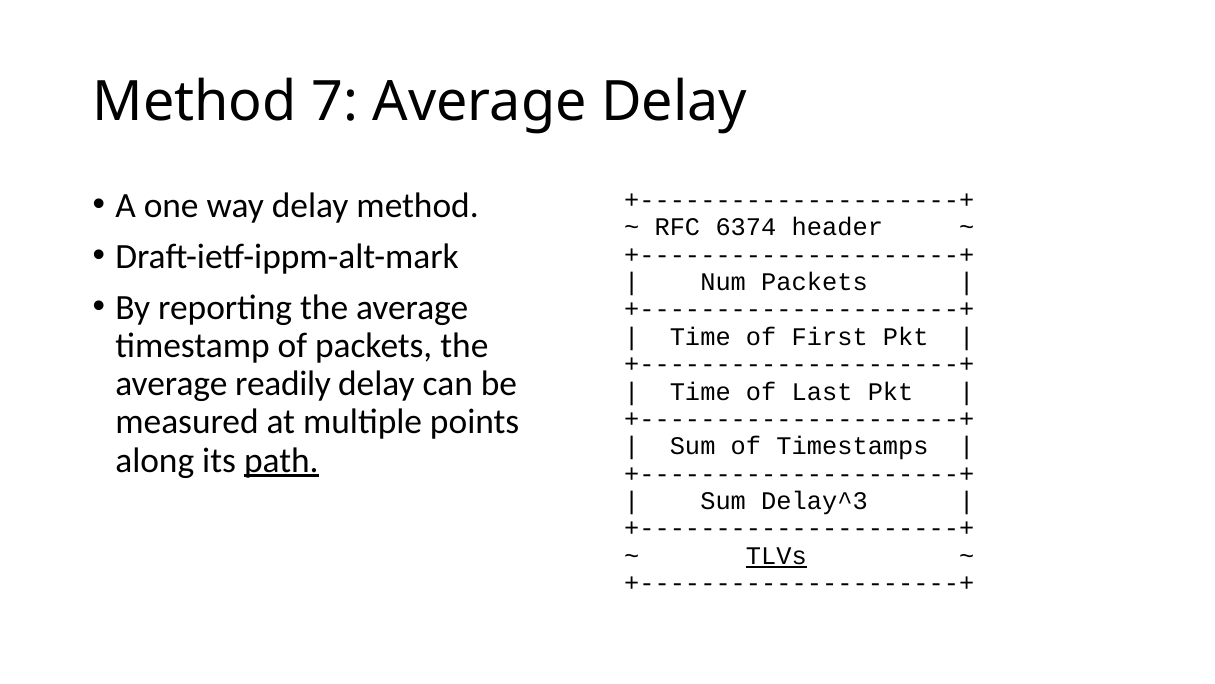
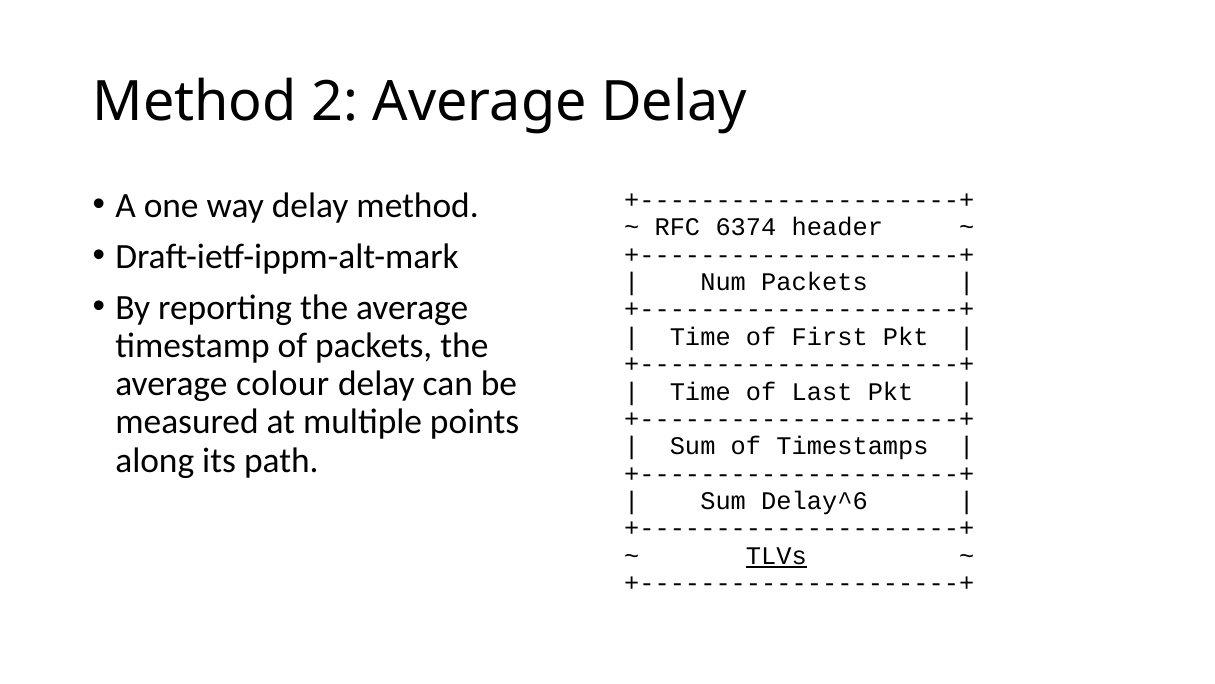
7: 7 -> 2 (335, 102)
readily: readily -> colour (283, 384)
path underline: present -> none (281, 460)
Delay^3: Delay^3 -> Delay^6 (814, 501)
